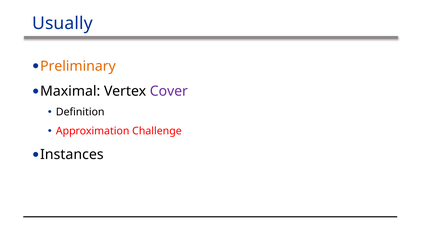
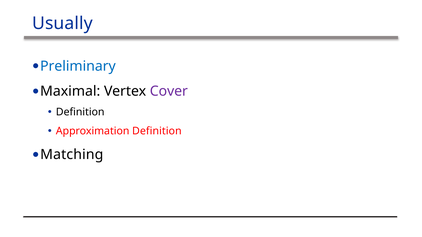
Preliminary colour: orange -> blue (78, 66)
Approximation Challenge: Challenge -> Definition (157, 131)
Instances: Instances -> Matching (72, 155)
